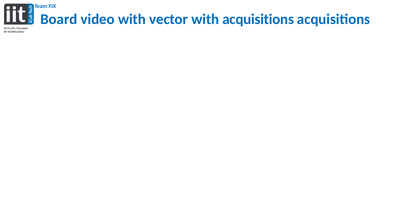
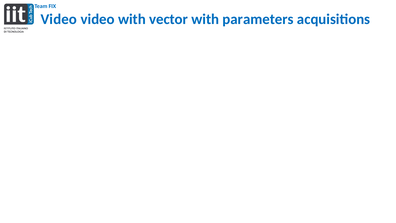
Board: Board -> Video (59, 19)
with acquisitions: acquisitions -> parameters (258, 19)
